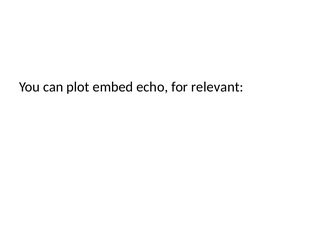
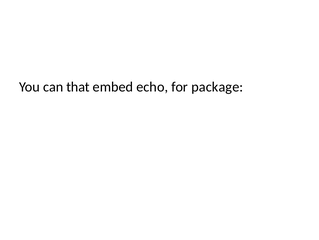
plot: plot -> that (78, 87)
relevant: relevant -> package (217, 87)
